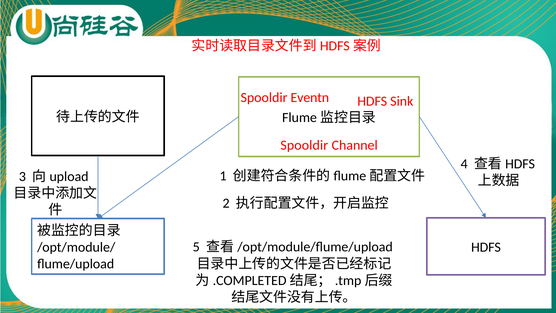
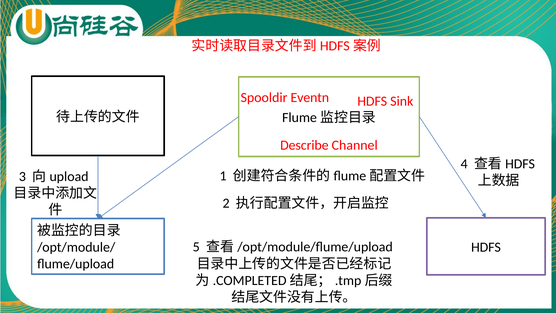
Spooldir: Spooldir -> Describe (304, 145)
